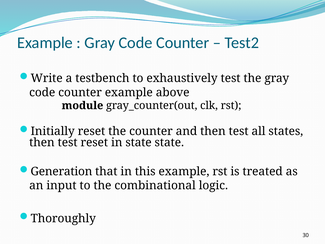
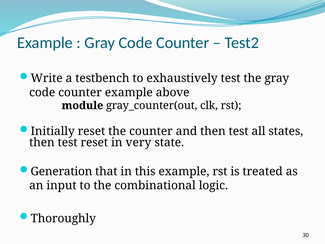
in state: state -> very (138, 142)
